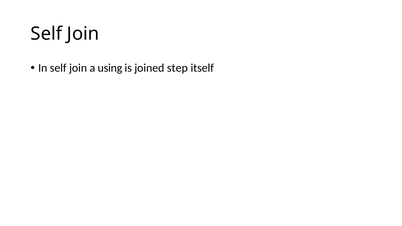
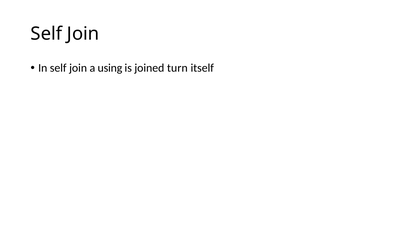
step: step -> turn (177, 68)
